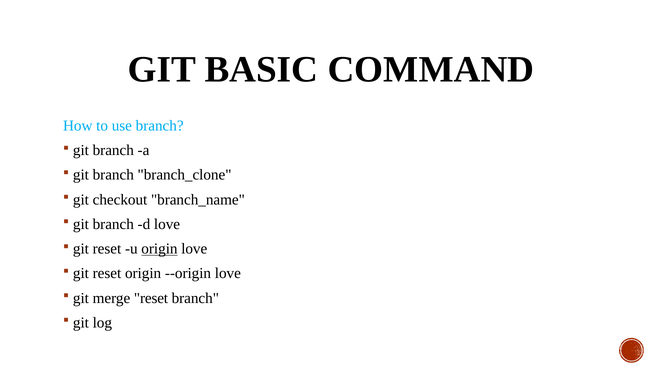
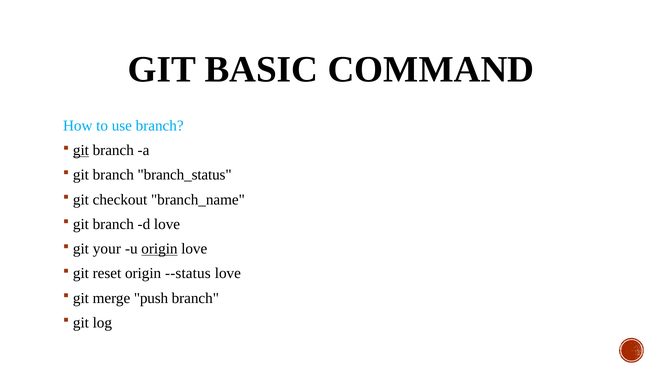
git underline: none -> present (81, 150)
branch_clone: branch_clone -> branch_status (185, 175)
reset: reset -> your (107, 249)
--origin: --origin -> --status (188, 274)
merge reset: reset -> push (151, 298)
